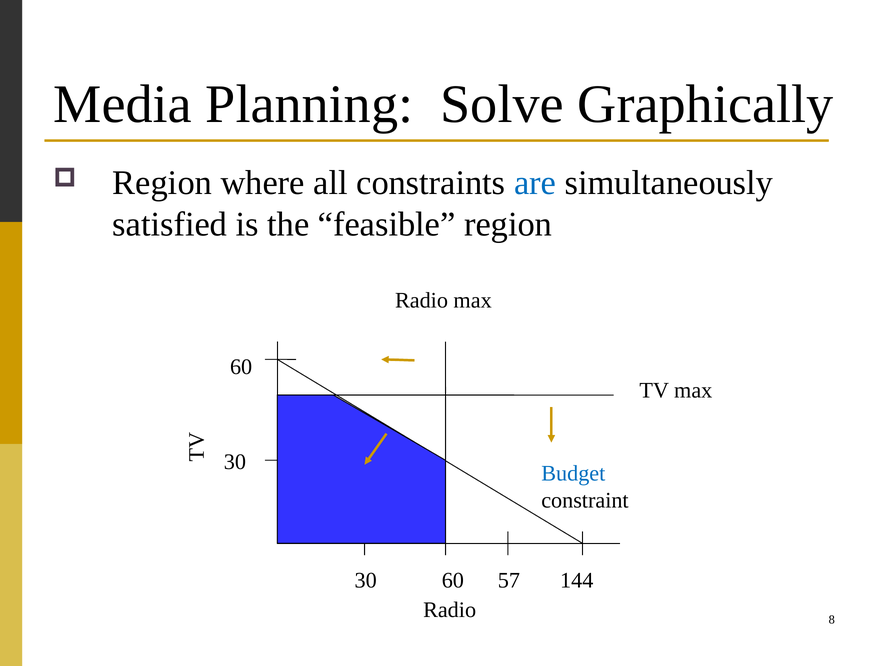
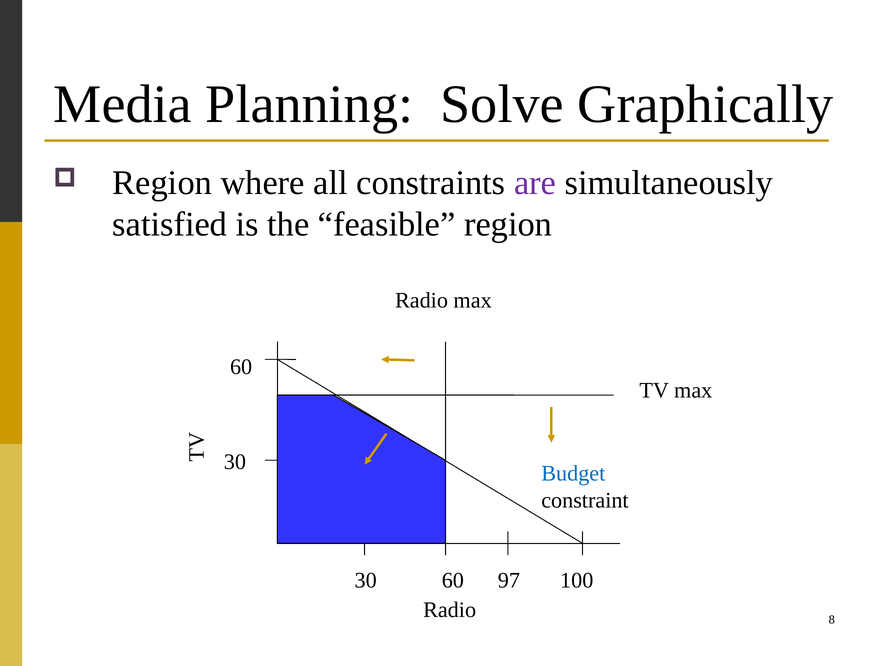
are colour: blue -> purple (535, 183)
57: 57 -> 97 (509, 580)
144: 144 -> 100 (577, 580)
